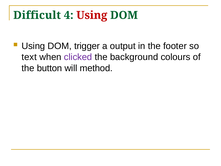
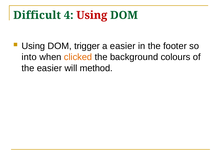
a output: output -> easier (123, 46)
text: text -> into (29, 57)
clicked colour: purple -> orange (78, 57)
the button: button -> easier (49, 68)
